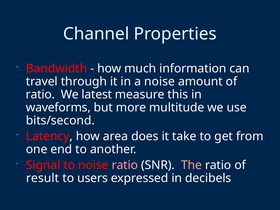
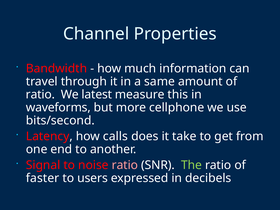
a noise: noise -> same (160, 82)
multitude: multitude -> cellphone (177, 108)
area: area -> calls (115, 136)
The colour: pink -> light green (191, 165)
result: result -> faster (43, 178)
